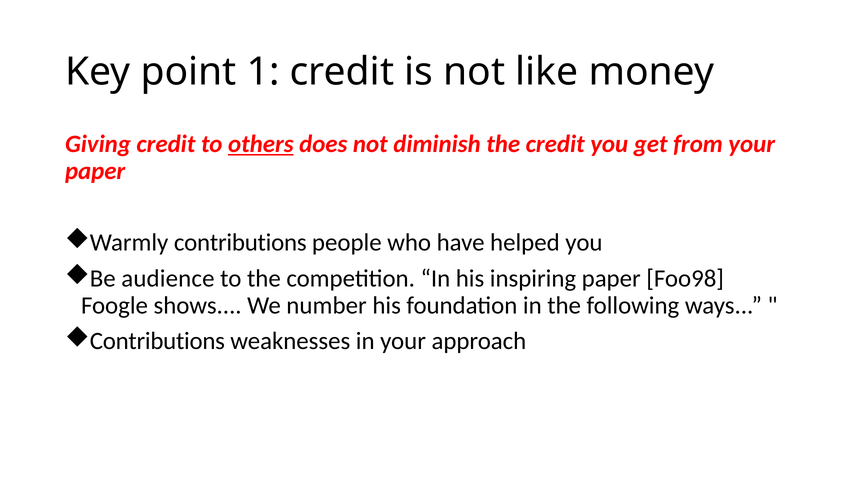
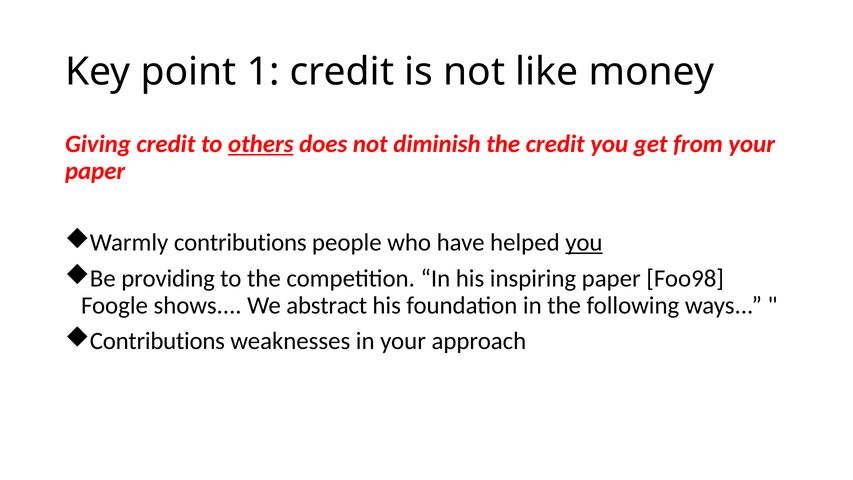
you underline: none -> present (584, 243)
audience: audience -> providing (168, 278)
number: number -> abstract (327, 305)
